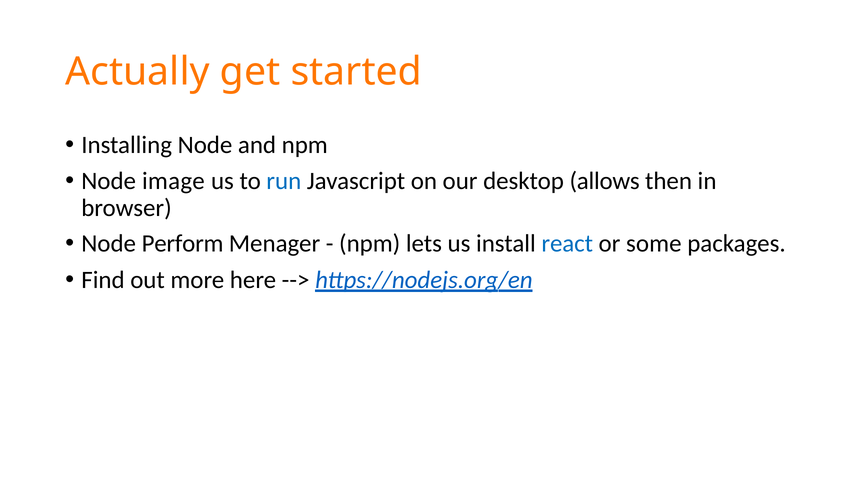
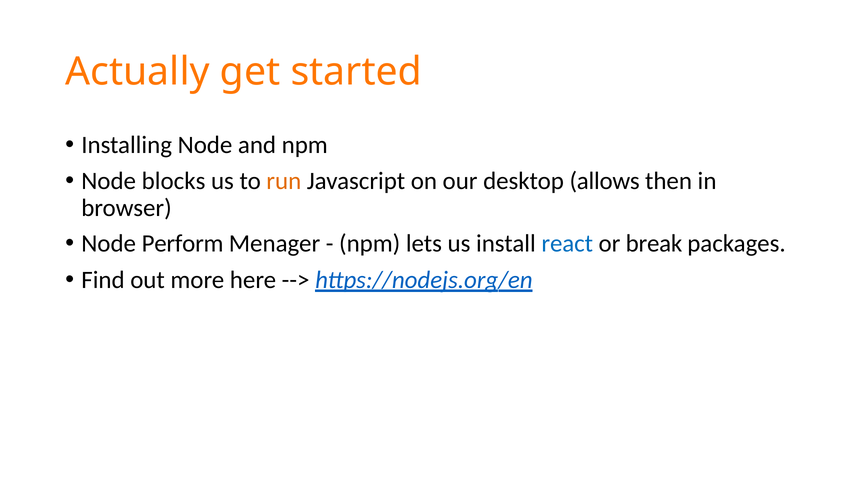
image: image -> blocks (174, 181)
run colour: blue -> orange (284, 181)
some: some -> break (654, 243)
